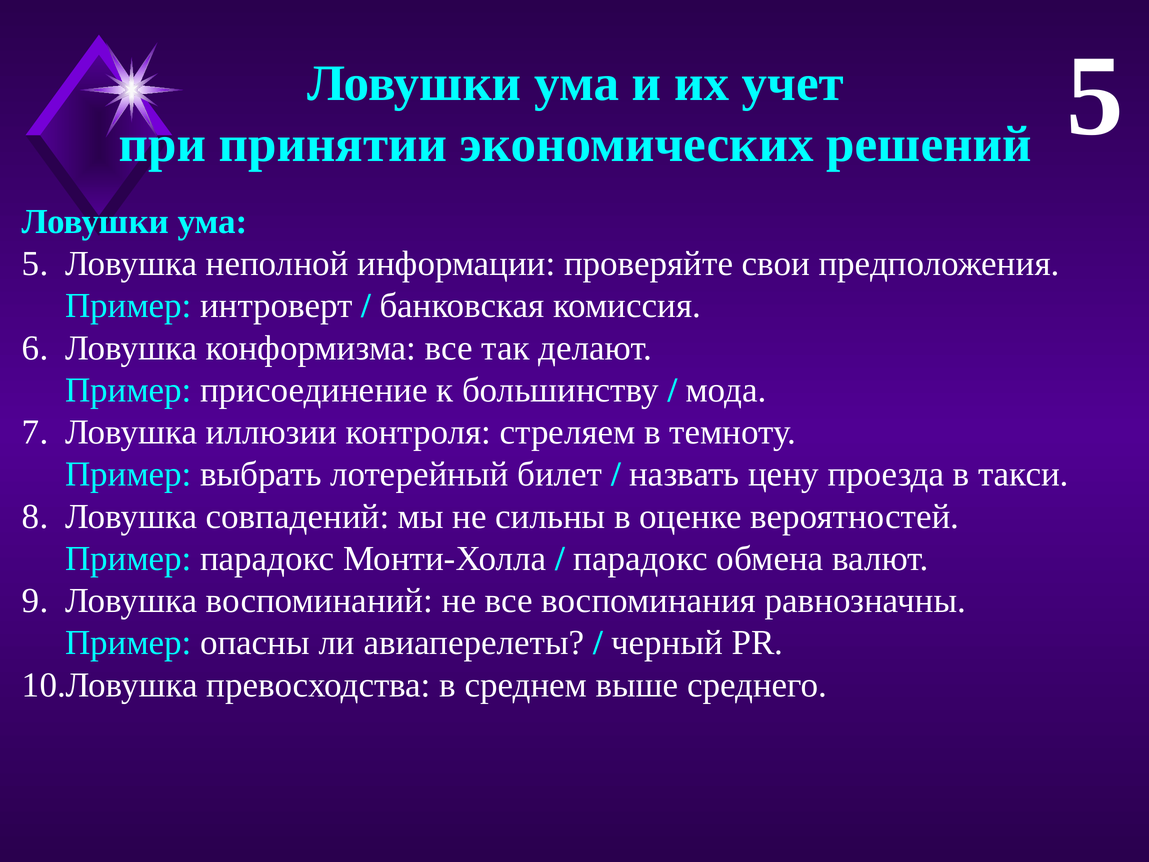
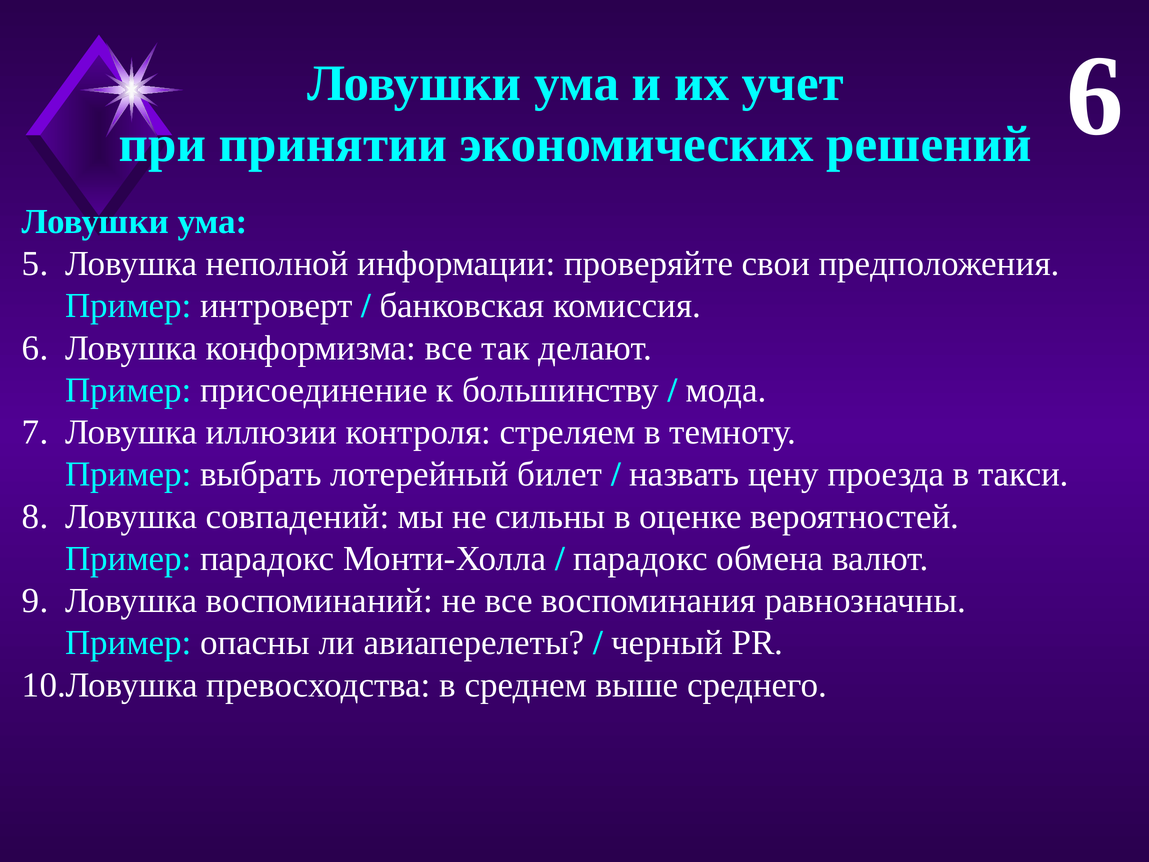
решений 5: 5 -> 6 (1095, 96)
